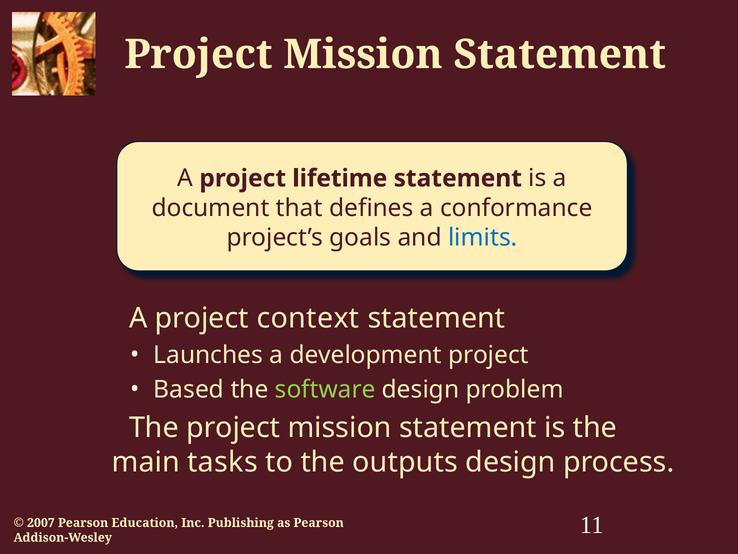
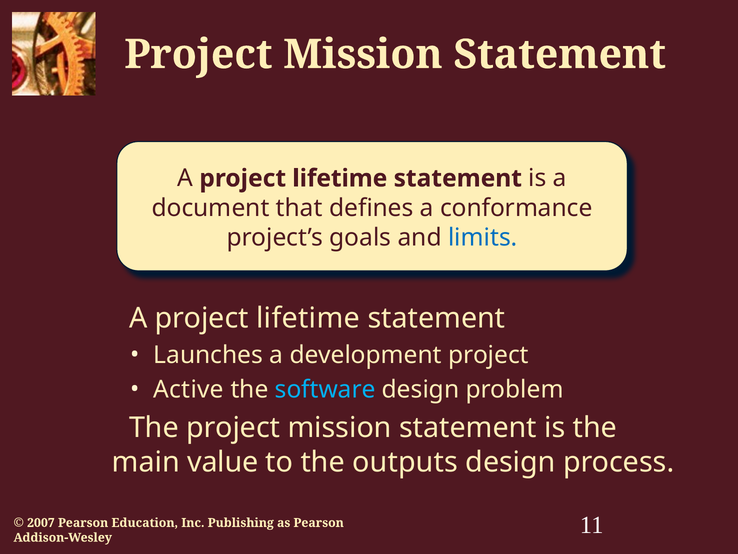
context: context -> lifetime (308, 318)
Based: Based -> Active (189, 389)
software colour: light green -> light blue (325, 389)
tasks: tasks -> value (223, 462)
